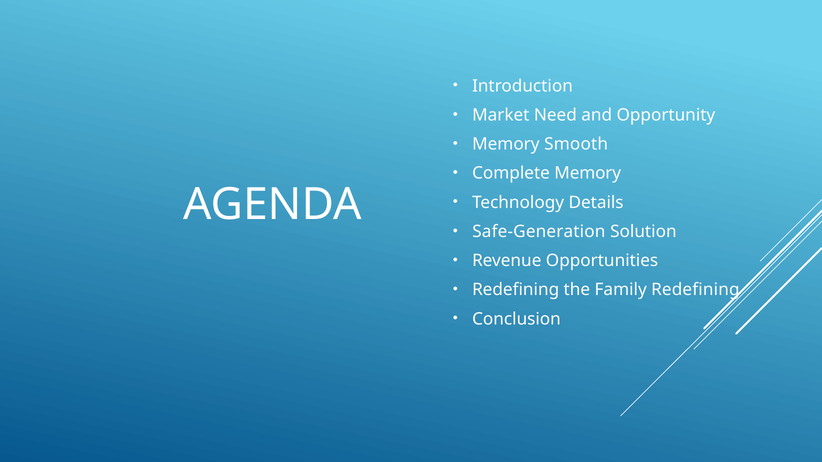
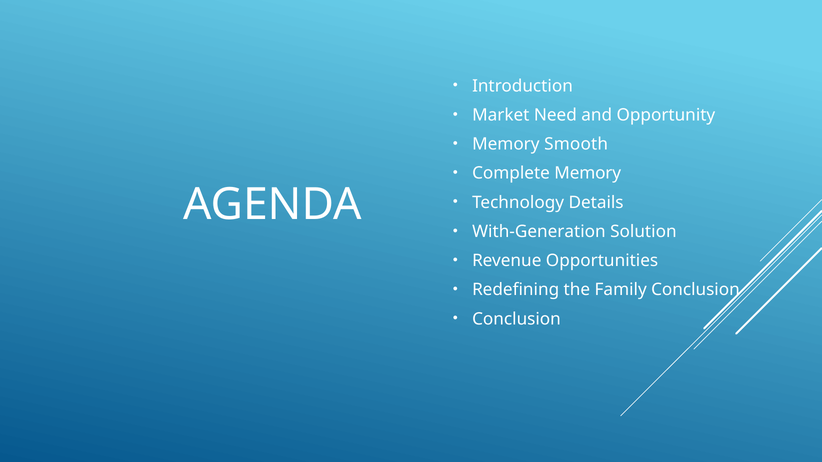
Safe-Generation: Safe-Generation -> With-Generation (539, 232)
Family Redefining: Redefining -> Conclusion (695, 290)
